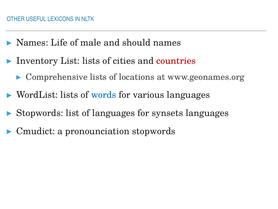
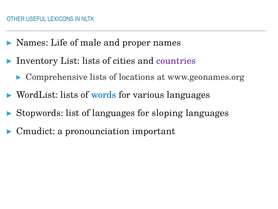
should: should -> proper (136, 43)
countries colour: red -> purple (176, 61)
synsets: synsets -> sloping (167, 113)
pronounciation stopwords: stopwords -> important (154, 131)
